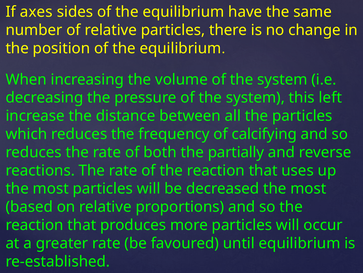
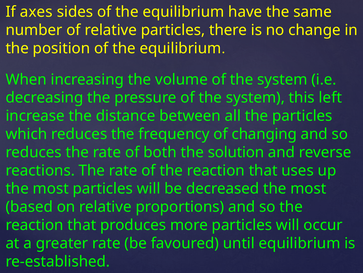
calcifying: calcifying -> changing (264, 134)
partially: partially -> solution (236, 152)
